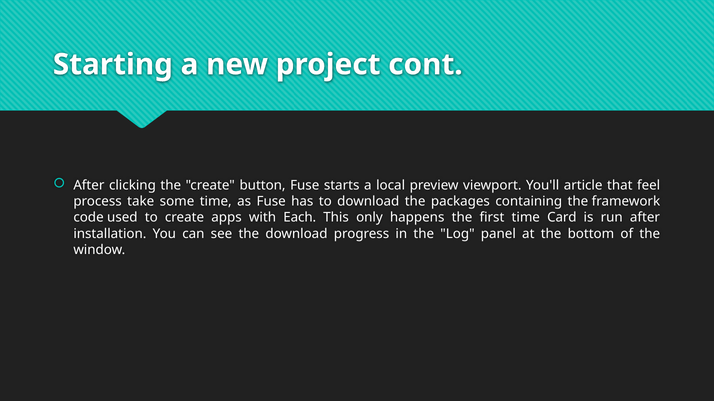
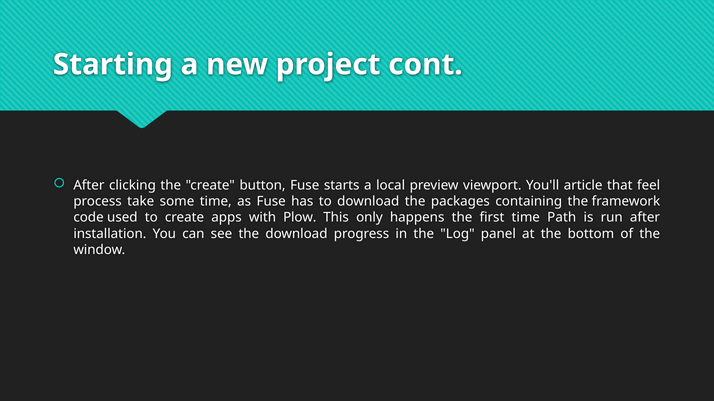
Each: Each -> Plow (300, 218)
Card: Card -> Path (562, 218)
